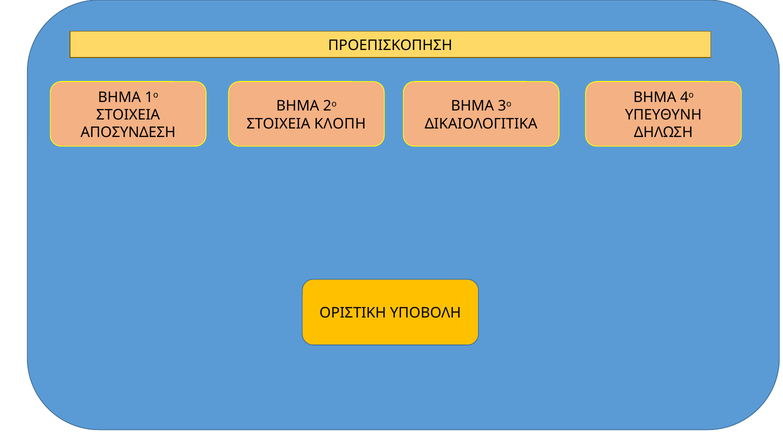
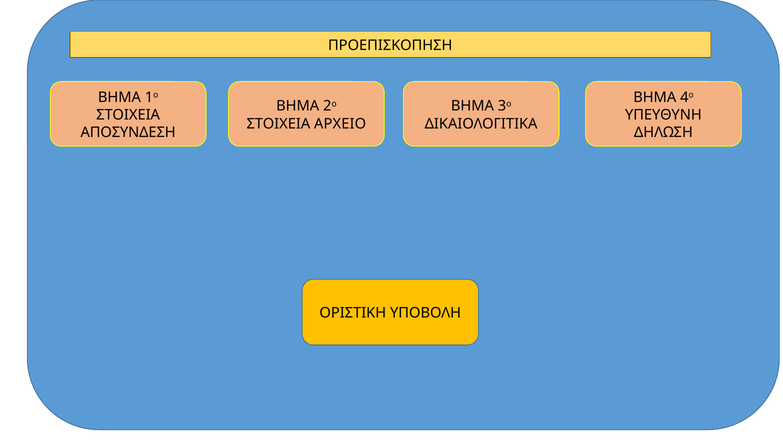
ΚΛΟΠΗ: ΚΛΟΠΗ -> ΑΡΧΕΙΟ (340, 124)
